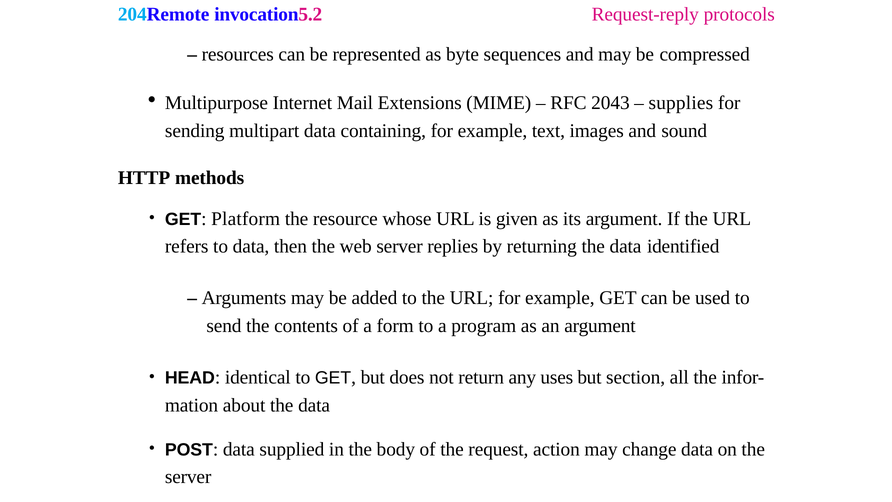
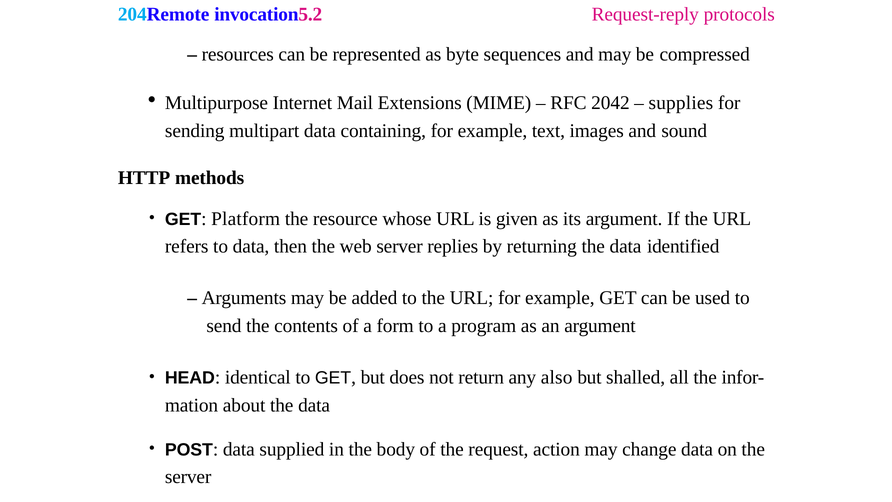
2043: 2043 -> 2042 (610, 103)
uses: uses -> also (557, 377)
section: section -> shalled (636, 377)
